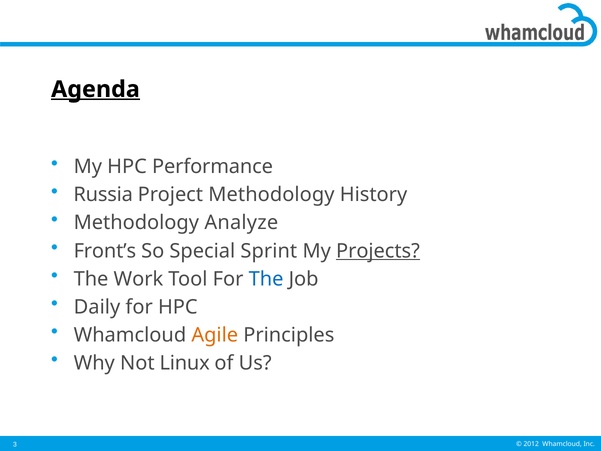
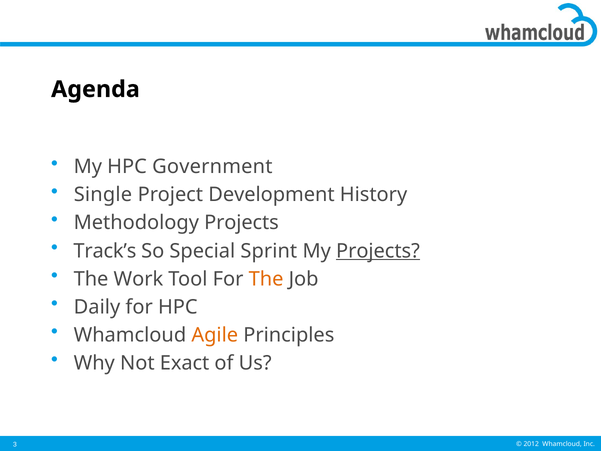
Agenda underline: present -> none (95, 89)
Performance: Performance -> Government (212, 167)
Russia: Russia -> Single (103, 195)
Project Methodology: Methodology -> Development (271, 195)
Methodology Analyze: Analyze -> Projects (241, 223)
Front’s: Front’s -> Track’s (105, 251)
The colour: blue -> orange (266, 279)
Linux: Linux -> Exact (185, 363)
